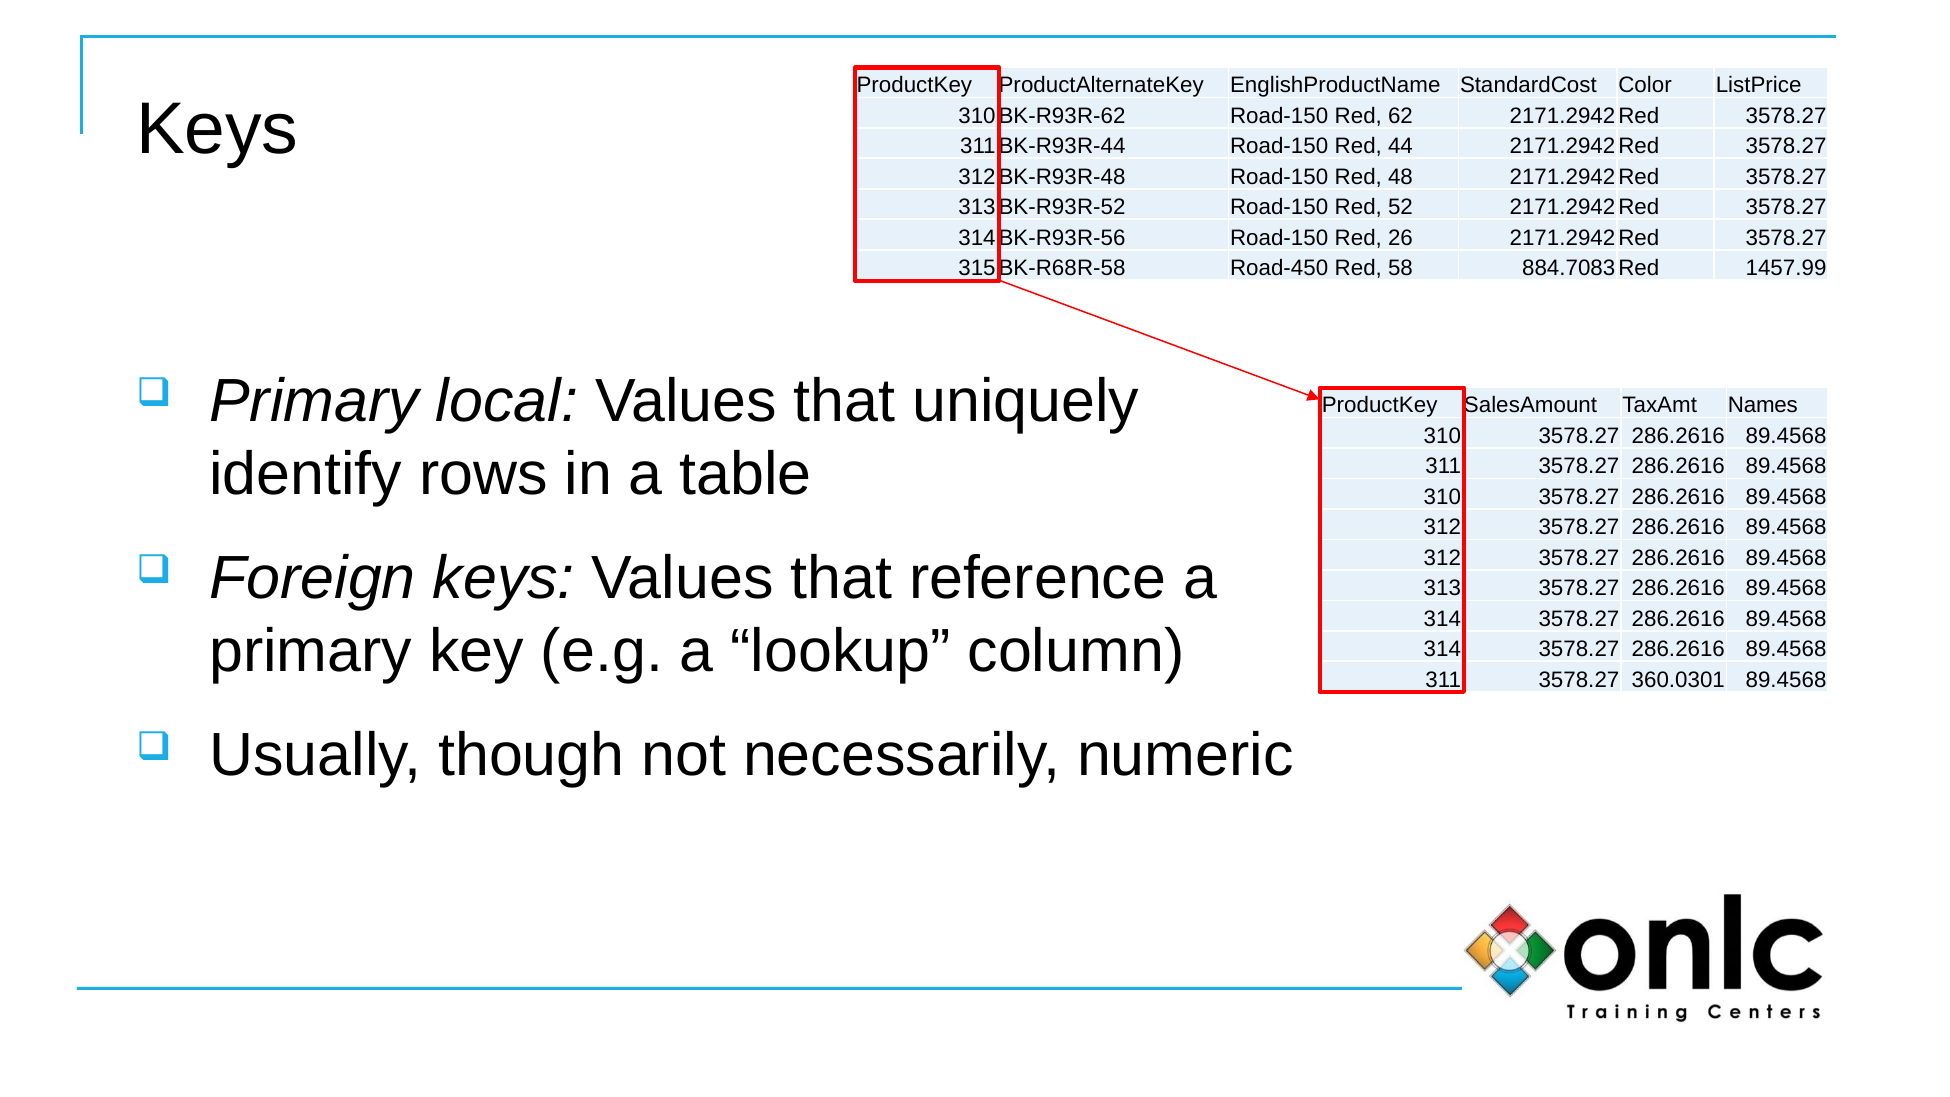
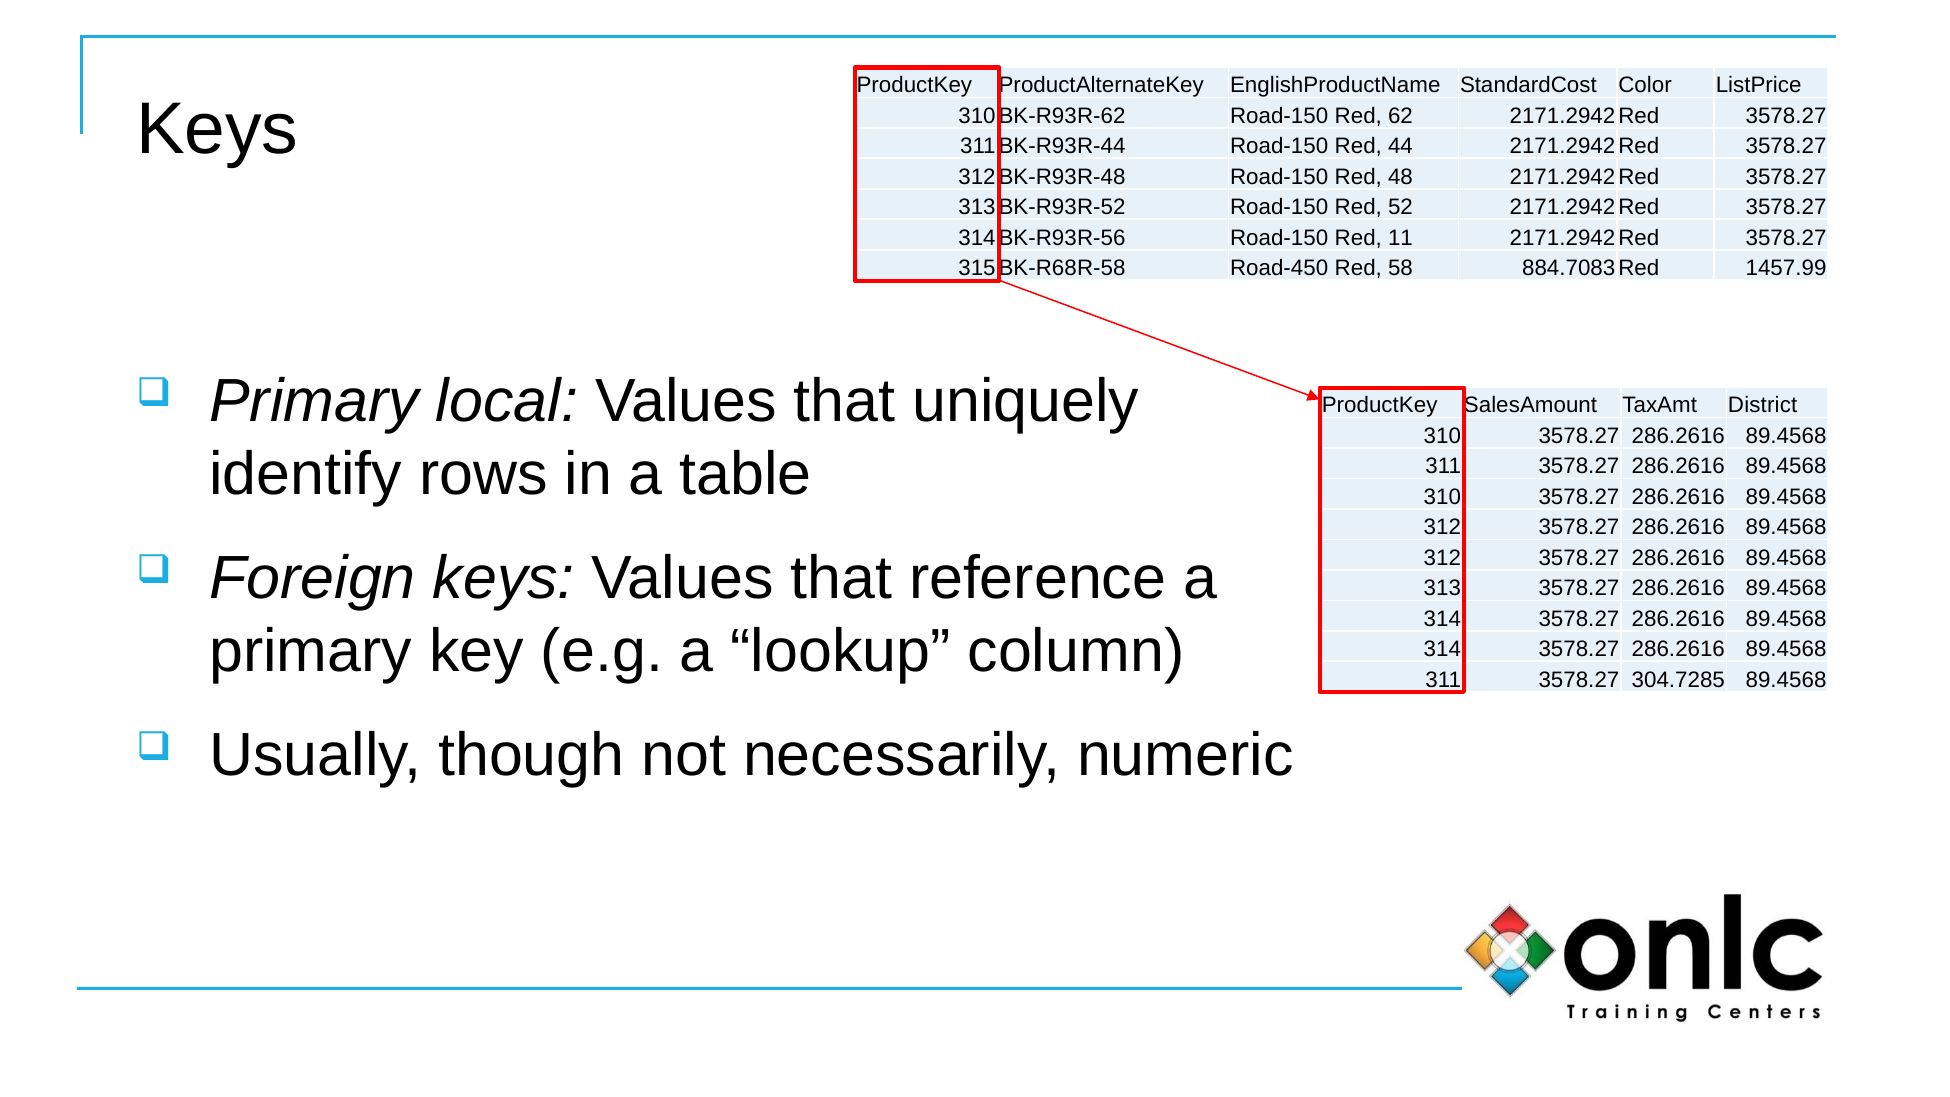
26: 26 -> 11 (1400, 238)
Names: Names -> District (1763, 406)
360.0301: 360.0301 -> 304.7285 (1678, 680)
